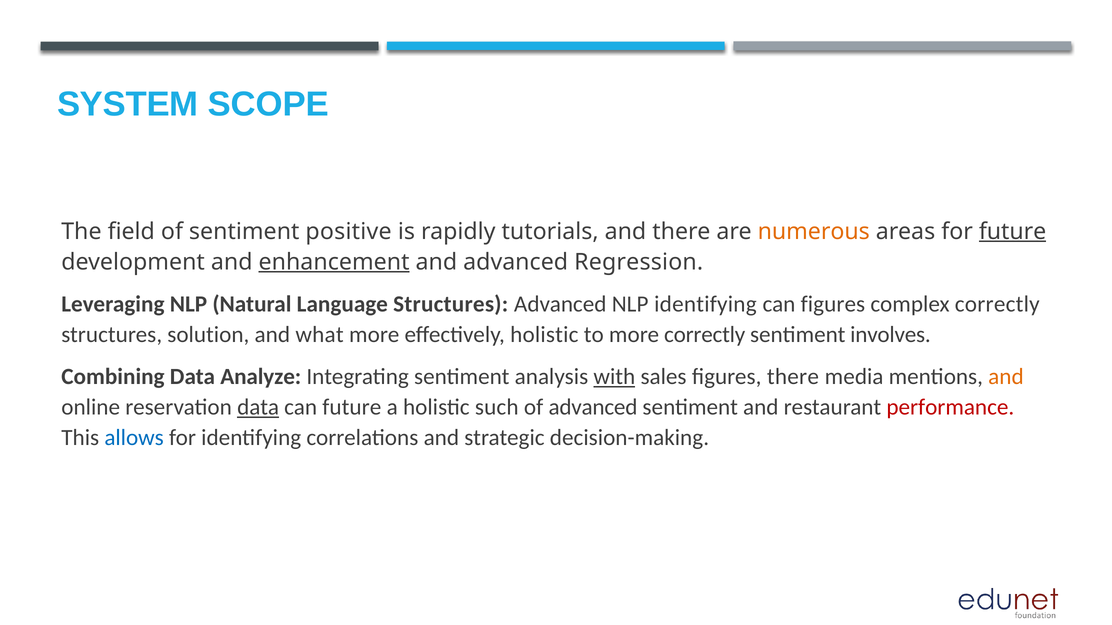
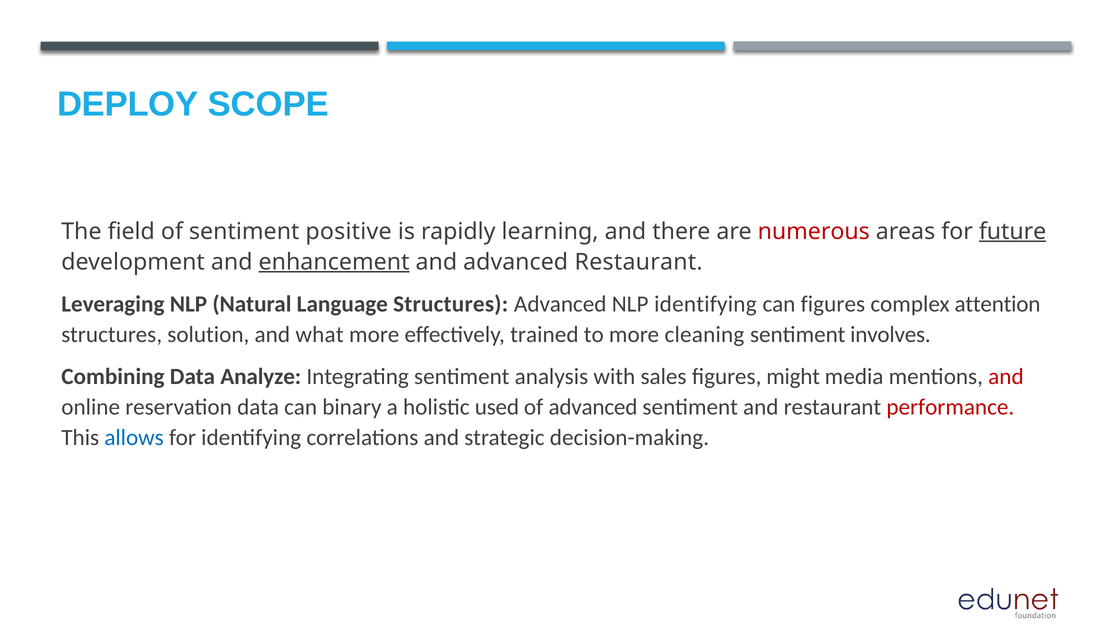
SYSTEM: SYSTEM -> DEPLOY (128, 104)
tutorials: tutorials -> learning (550, 232)
numerous colour: orange -> red (814, 232)
advanced Regression: Regression -> Restaurant (639, 262)
complex correctly: correctly -> attention (998, 304)
effectively holistic: holistic -> trained (544, 335)
more correctly: correctly -> cleaning (704, 335)
with underline: present -> none (614, 377)
figures there: there -> might (793, 377)
and colour: orange -> red (1006, 377)
data underline: present -> none (258, 408)
can future: future -> binary (352, 408)
such: such -> used (497, 408)
